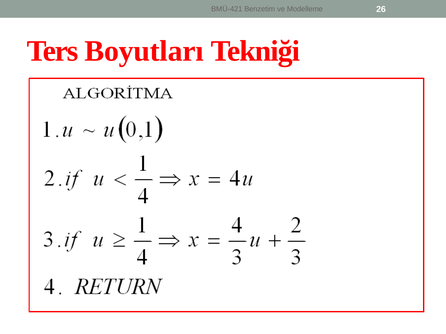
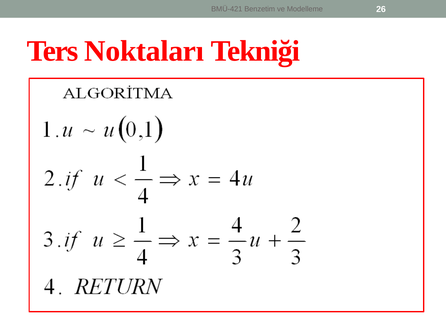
Boyutları: Boyutları -> Noktaları (144, 51)
